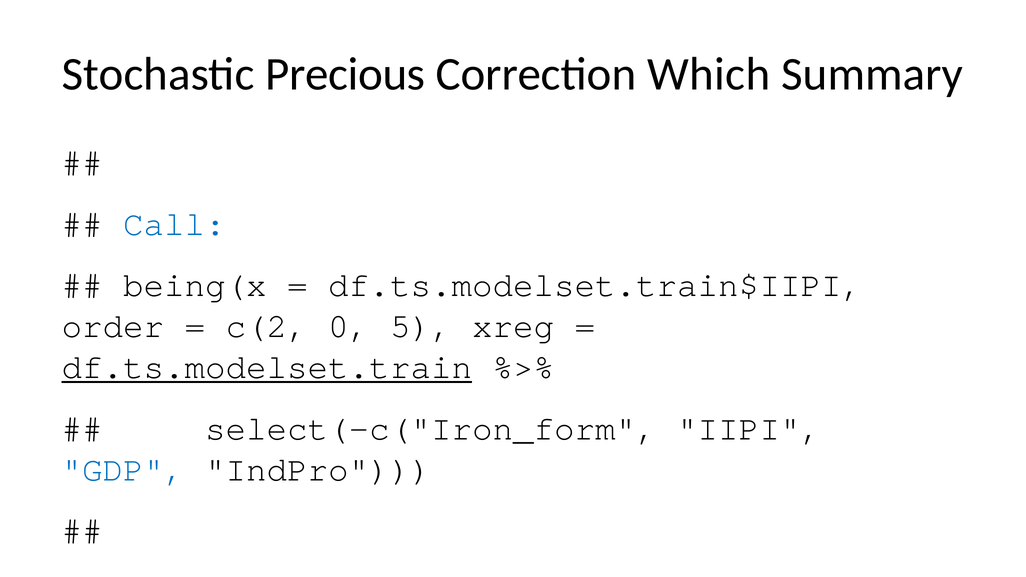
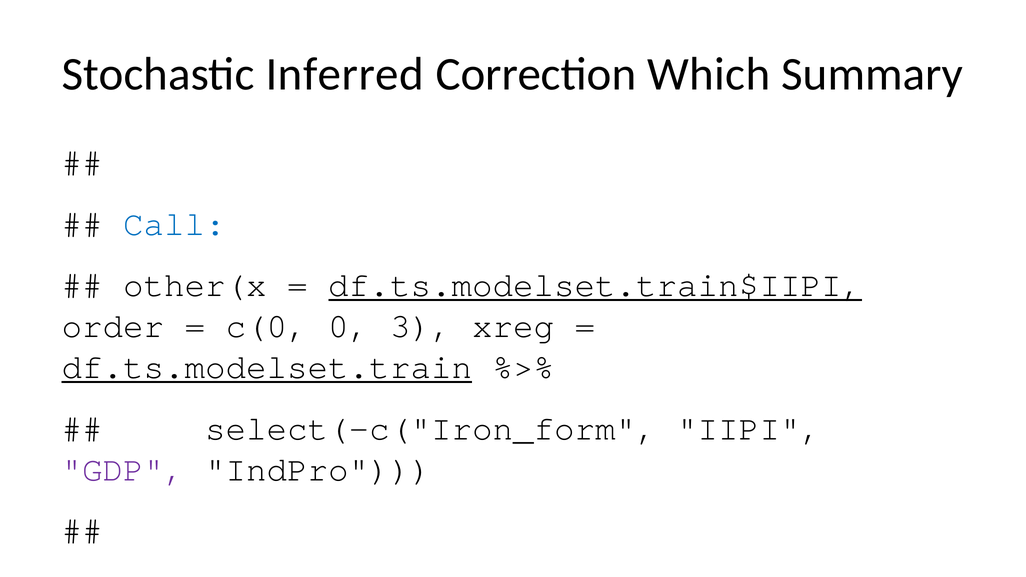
Precious: Precious -> Inferred (345, 74)
being(x: being(x -> other(x (195, 285)
df.ts.modelset.train$IIPI underline: none -> present (595, 285)
c(2: c(2 -> c(0 (267, 326)
5: 5 -> 3 (421, 326)
GDP colour: blue -> purple (123, 470)
